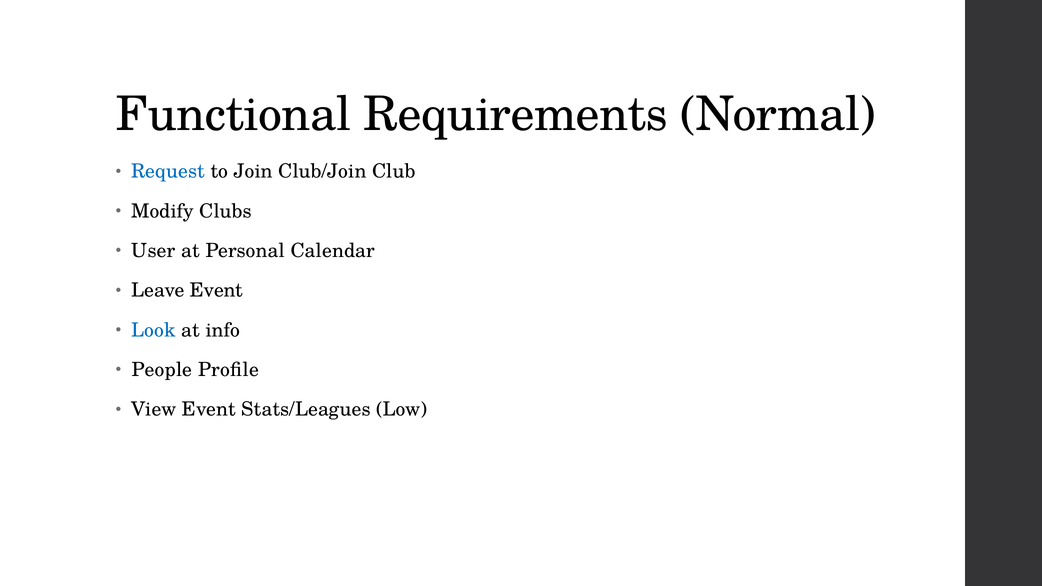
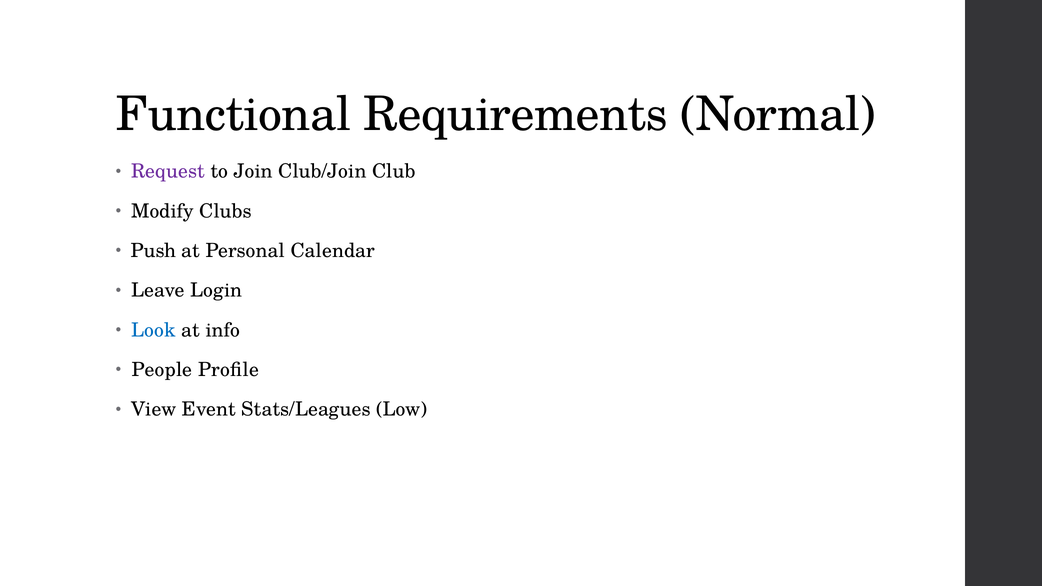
Request colour: blue -> purple (168, 172)
User: User -> Push (154, 251)
Leave Event: Event -> Login (216, 291)
